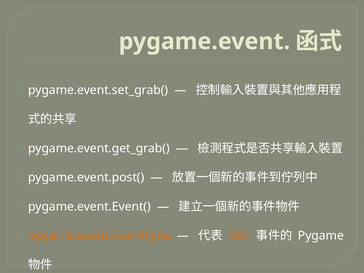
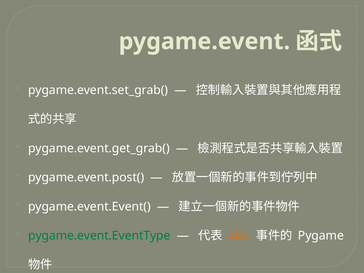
pygame.event.EventType colour: orange -> green (99, 236)
